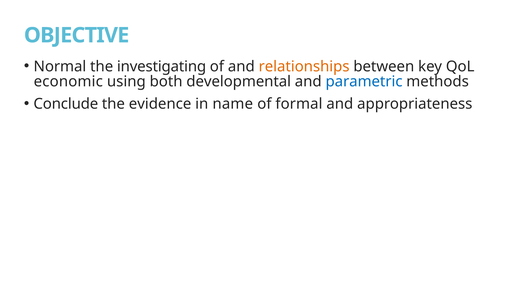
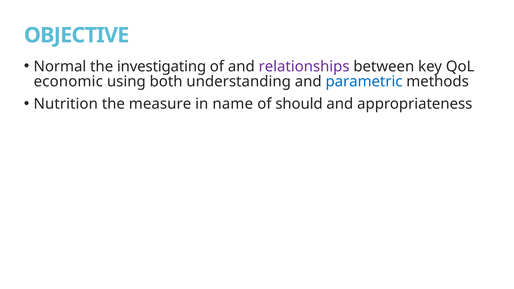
relationships colour: orange -> purple (304, 66)
developmental: developmental -> understanding (239, 82)
Conclude: Conclude -> Nutrition (66, 104)
evidence: evidence -> measure (160, 104)
formal: formal -> should (299, 104)
